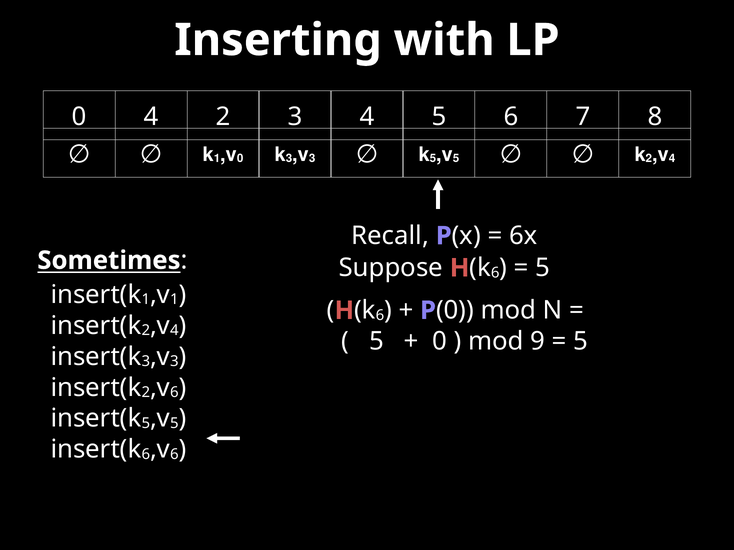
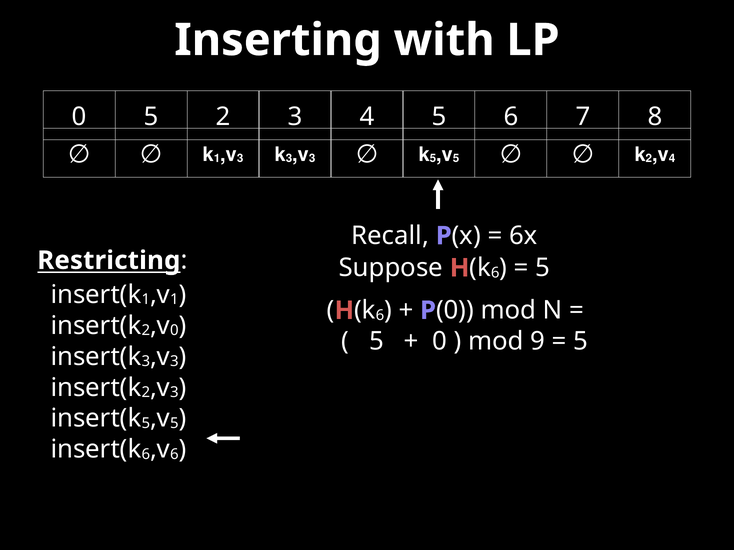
0 4: 4 -> 5 (151, 117)
0: 0 -> 3 (240, 158)
Sometimes: Sometimes -> Restricting (109, 261)
4: 4 -> 0 (174, 331)
6: 6 -> 3 (174, 393)
